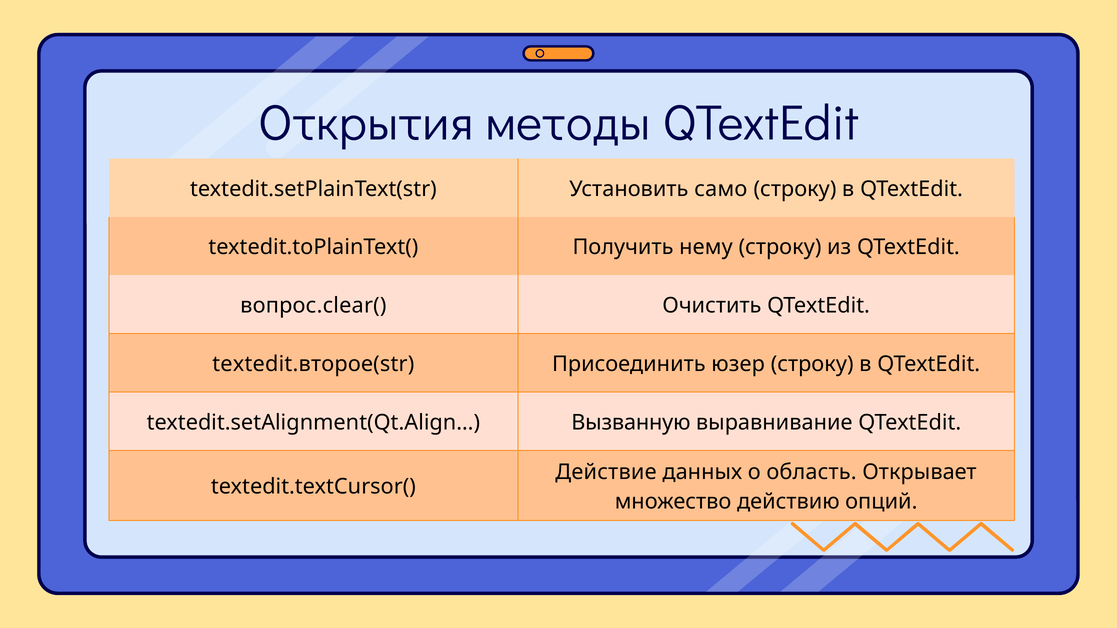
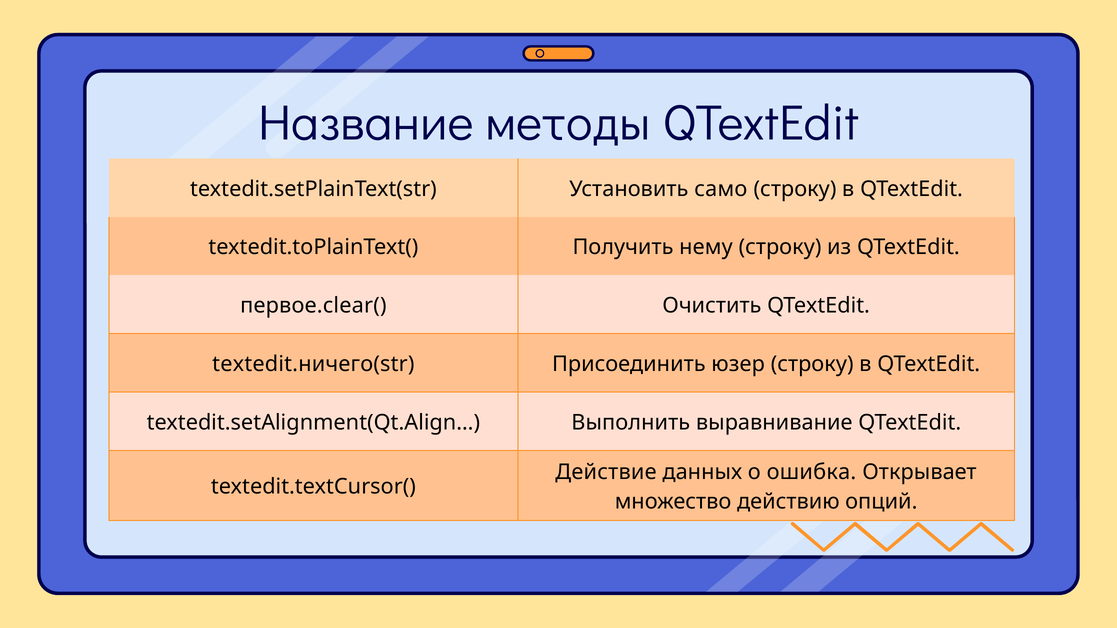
Открытия: Открытия -> Название (366, 123)
вопрос.clear(: вопрос.clear( -> первое.clear( (313, 306)
textedit.второе(str: textedit.второе(str -> textedit.ничего(str (313, 364)
Вызванную: Вызванную -> Выполнить (631, 423)
область: область -> ошибка (811, 472)
